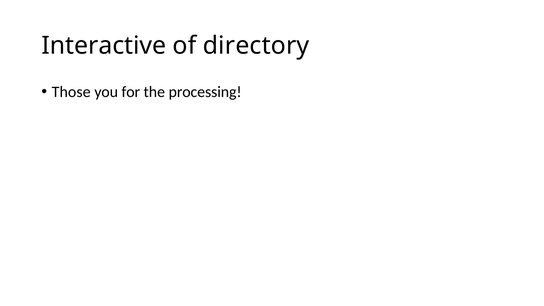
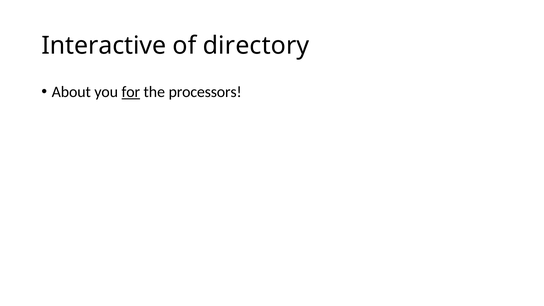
Those: Those -> About (71, 92)
for underline: none -> present (131, 92)
processing: processing -> processors (205, 92)
